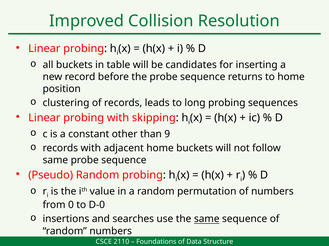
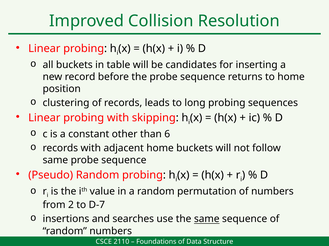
9: 9 -> 6 (167, 134)
0: 0 -> 2 (71, 206)
D-0: D-0 -> D-7 (97, 206)
